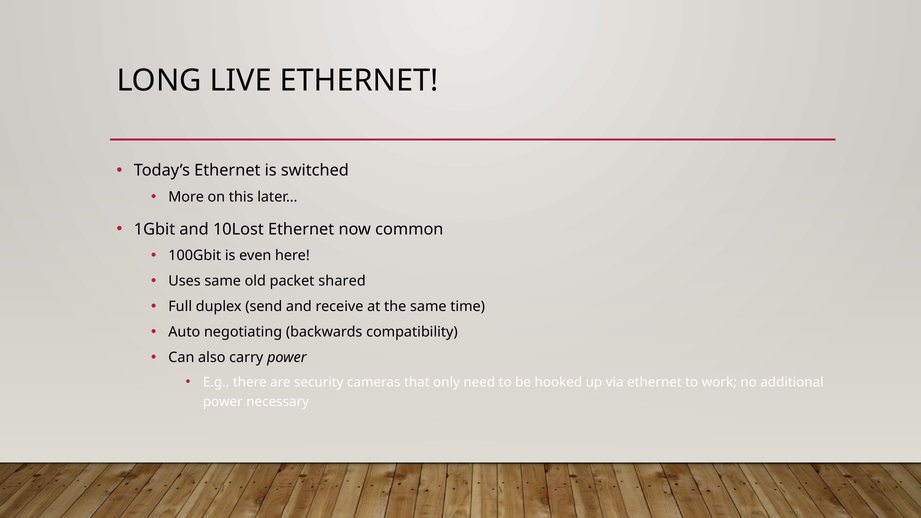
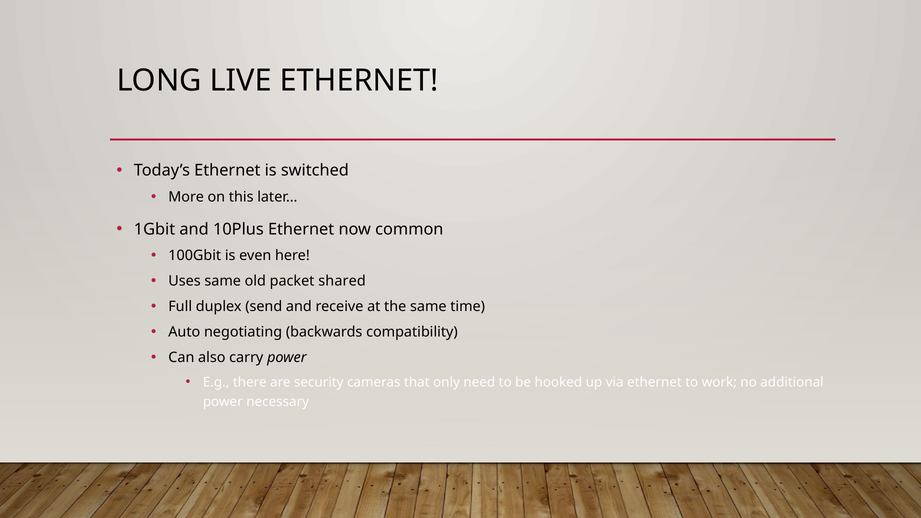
10Lost: 10Lost -> 10Plus (238, 229)
